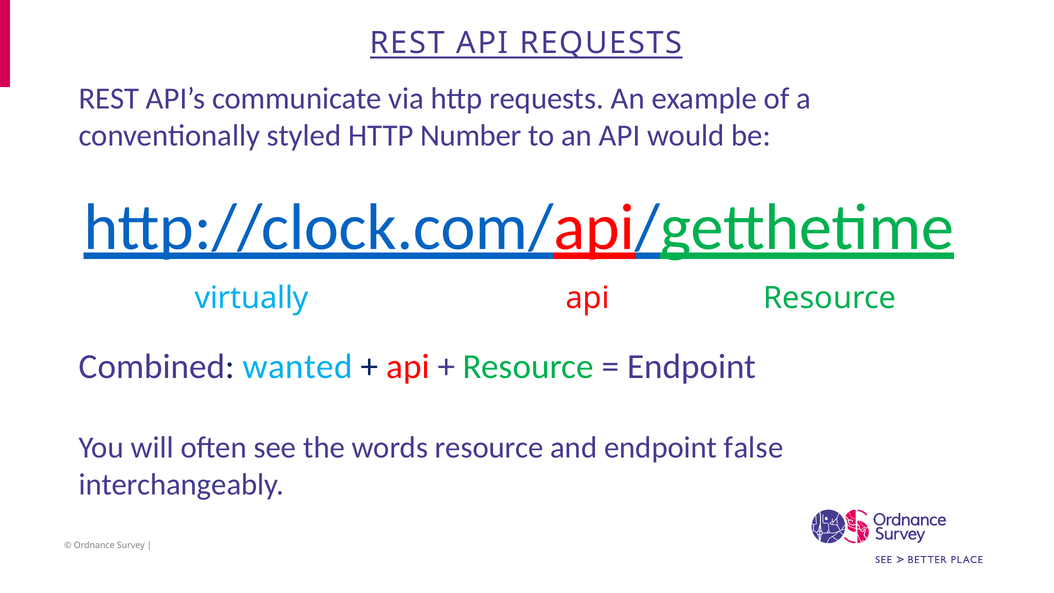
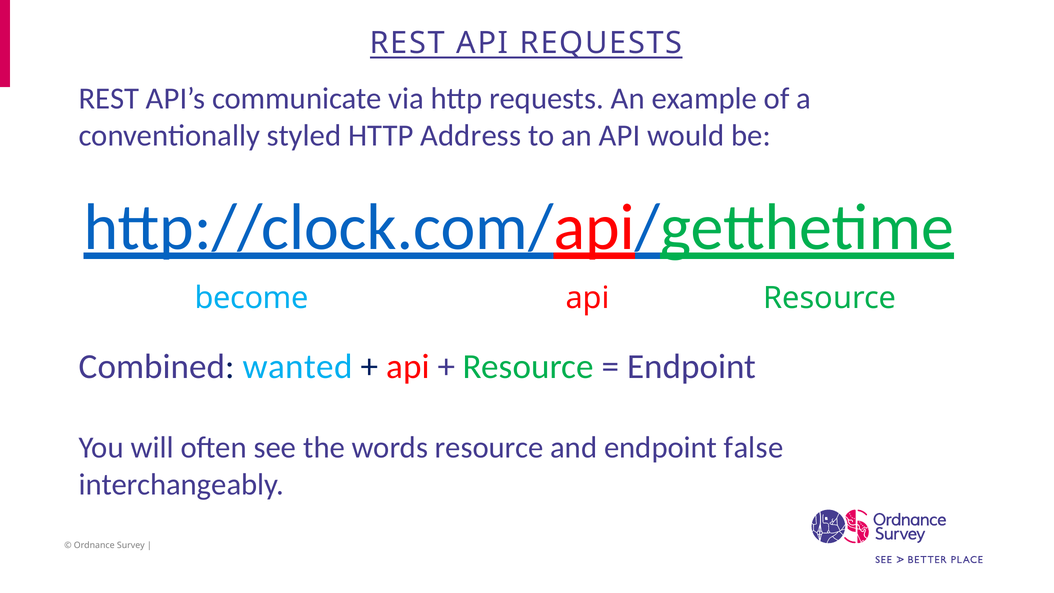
Number: Number -> Address (471, 135)
virtually: virtually -> become (252, 298)
